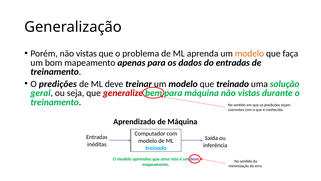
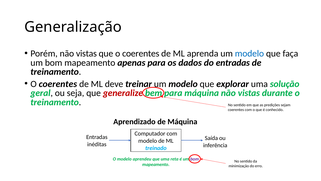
que o problema: problema -> coerentes (141, 53)
modelo colour: orange -> blue (249, 53)
predições: predições -> coerentes (58, 84)
que treinado: treinado -> explorar (233, 84)
